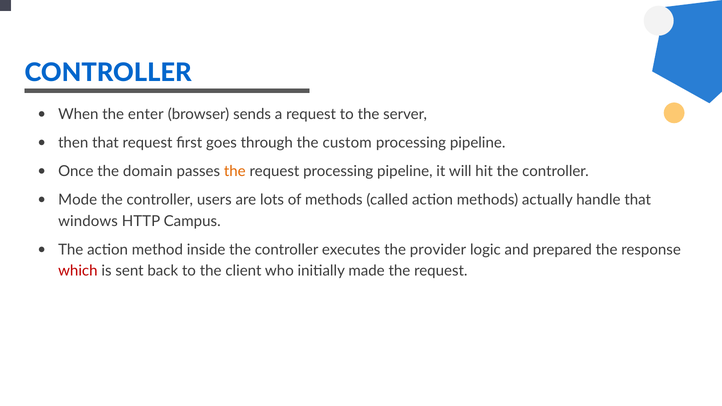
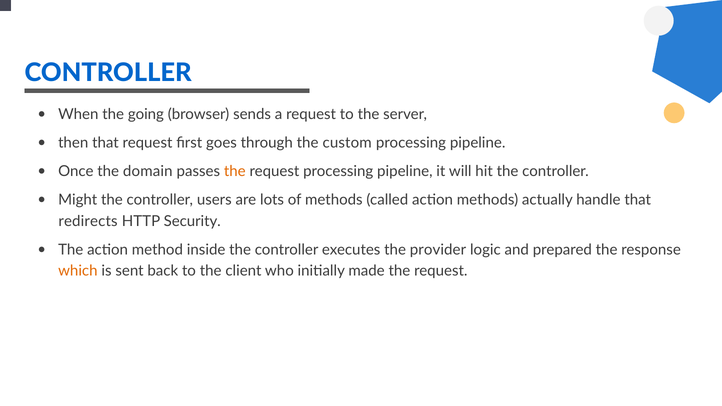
enter: enter -> going (146, 114)
Mode: Mode -> Might (78, 200)
windows: windows -> redirects (88, 221)
Campus: Campus -> Security (192, 221)
which colour: red -> orange (78, 271)
